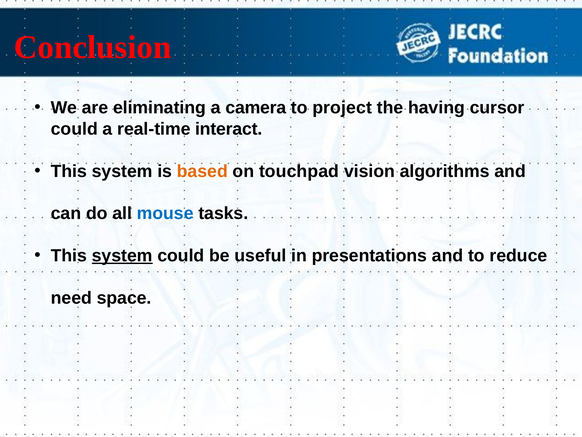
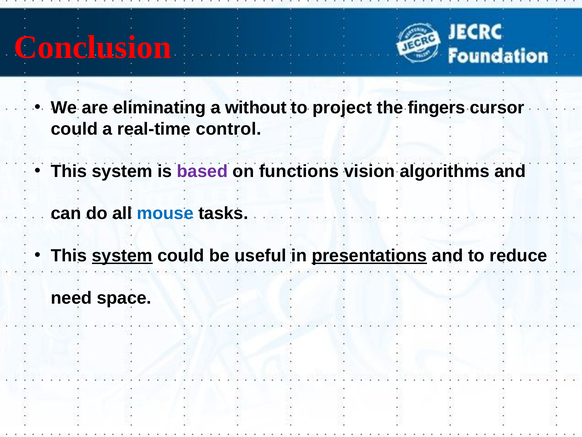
camera: camera -> without (256, 108)
having: having -> fingers (437, 108)
interact: interact -> control (229, 129)
based colour: orange -> purple (202, 171)
touchpad: touchpad -> functions (299, 171)
presentations underline: none -> present (369, 255)
